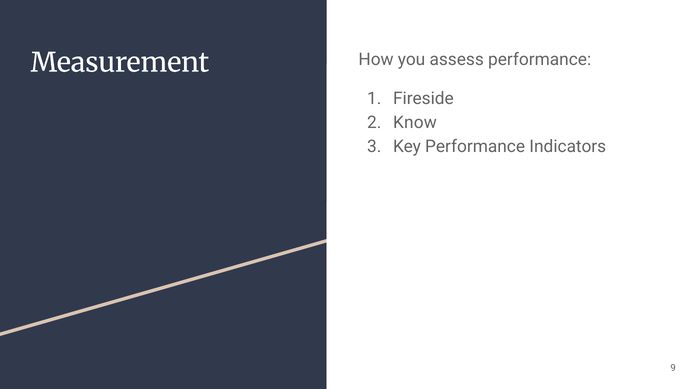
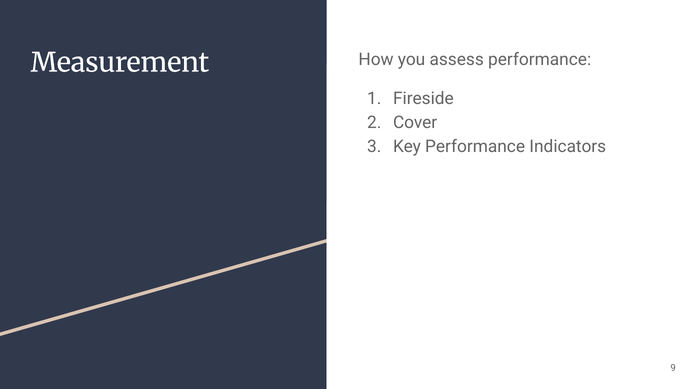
Know: Know -> Cover (415, 123)
